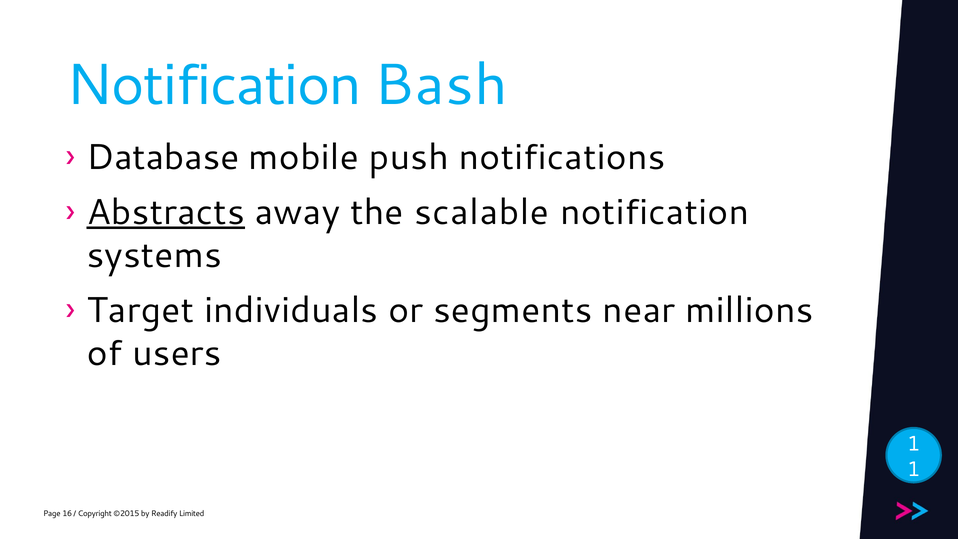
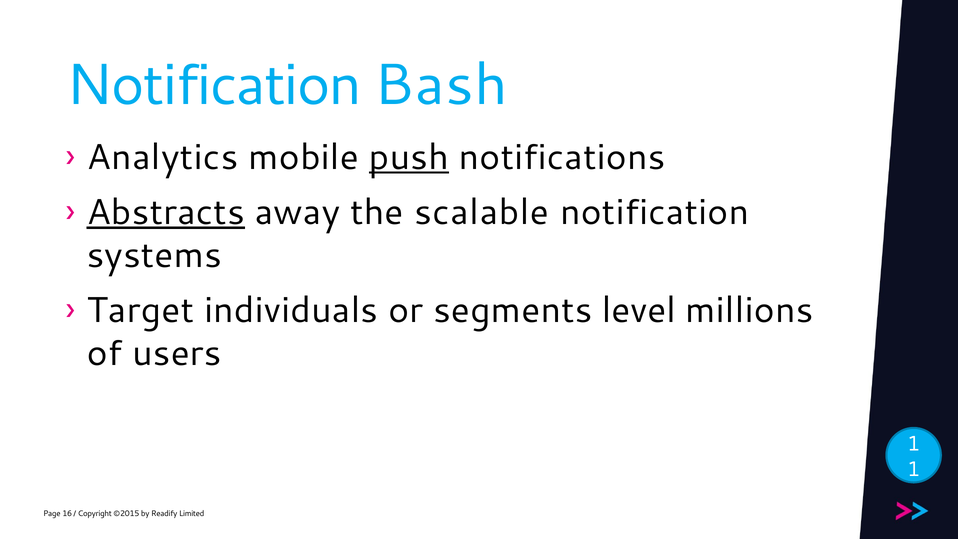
Database: Database -> Analytics (163, 157)
push underline: none -> present (409, 157)
near: near -> level (639, 311)
